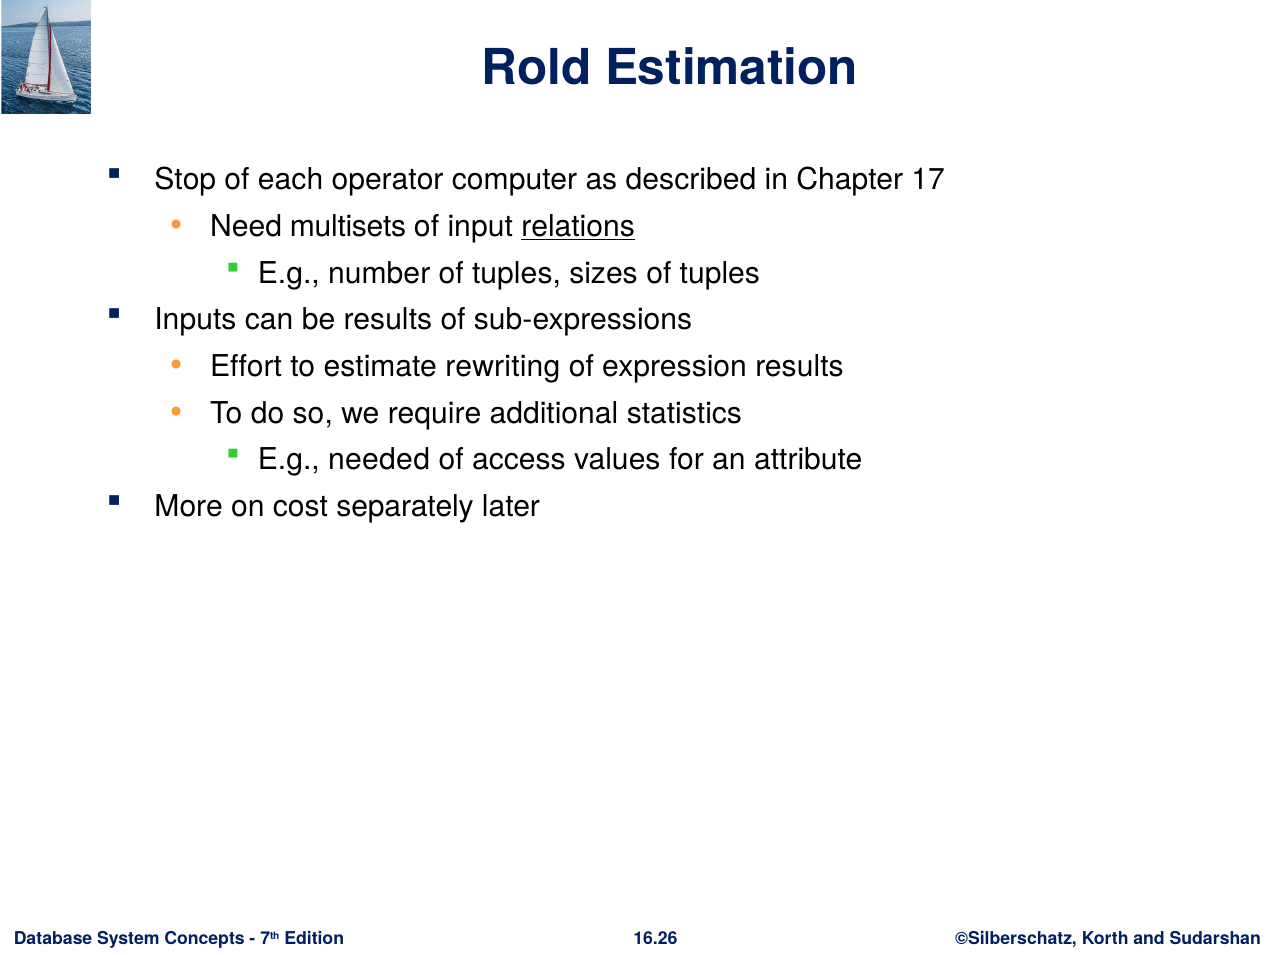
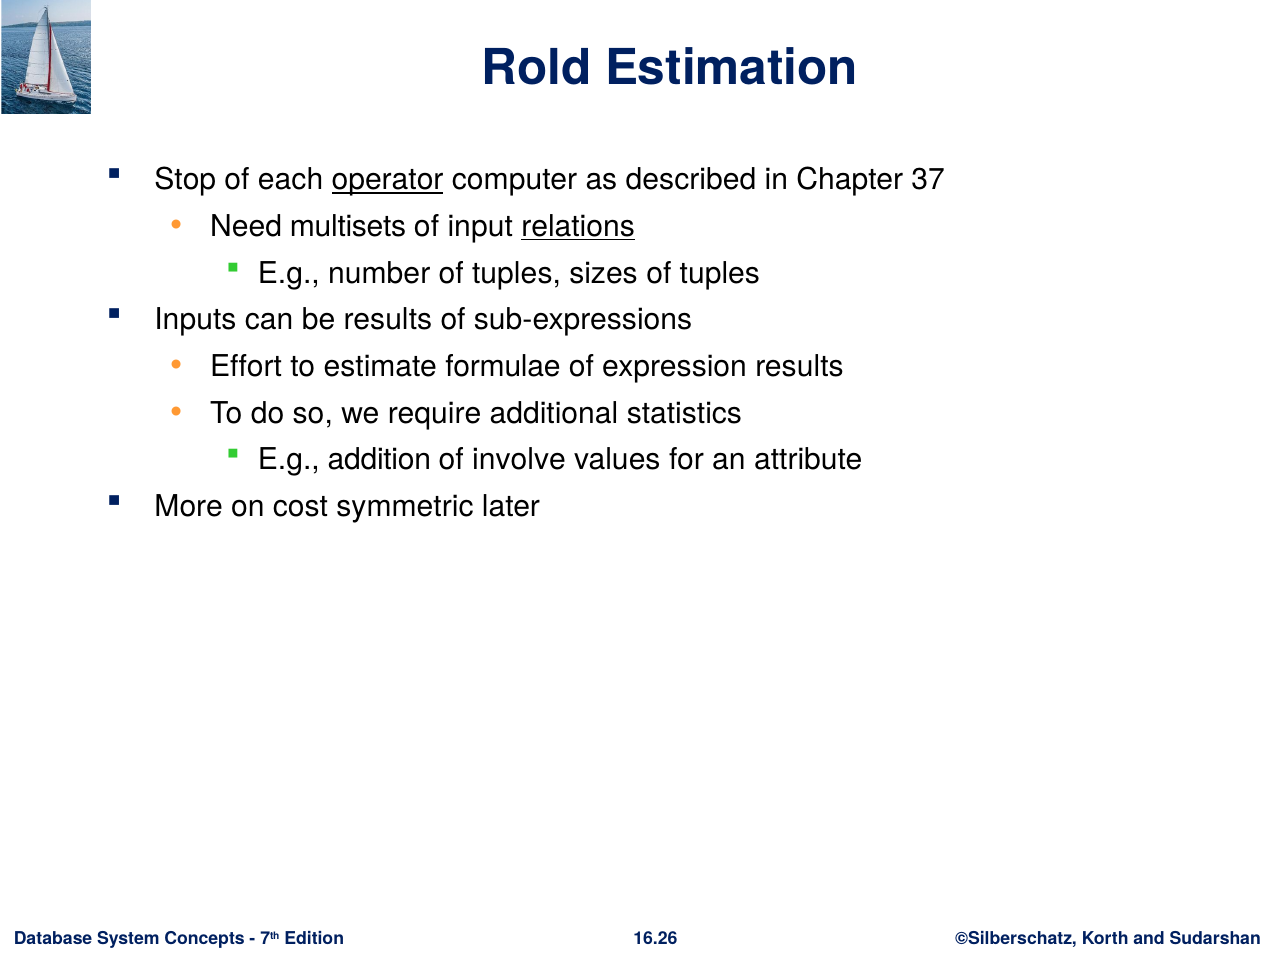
operator underline: none -> present (388, 180)
17: 17 -> 37 (928, 180)
rewriting: rewriting -> formulae (503, 367)
needed: needed -> addition (379, 460)
access: access -> involve (519, 460)
separately: separately -> symmetric (405, 507)
